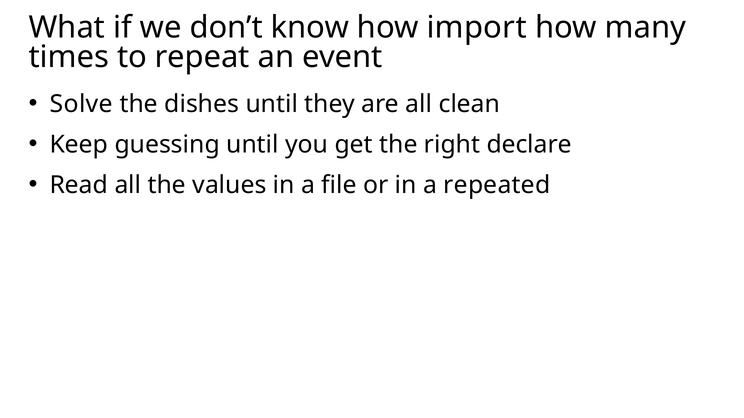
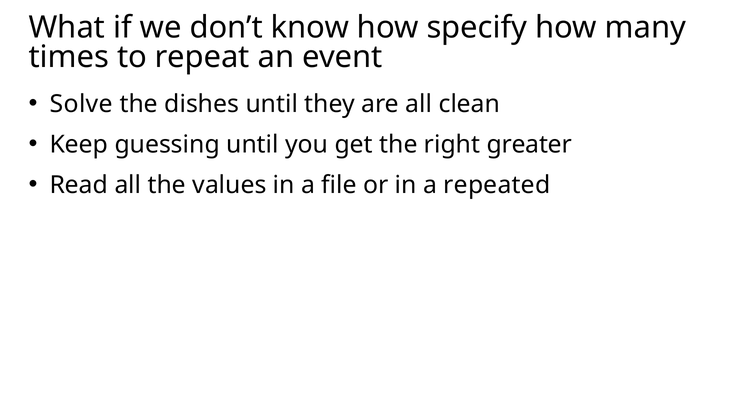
import: import -> specify (477, 27)
declare: declare -> greater (529, 145)
